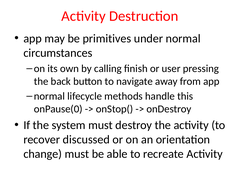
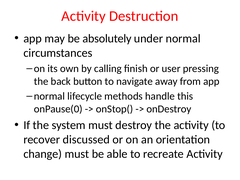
primitives: primitives -> absolutely (107, 38)
